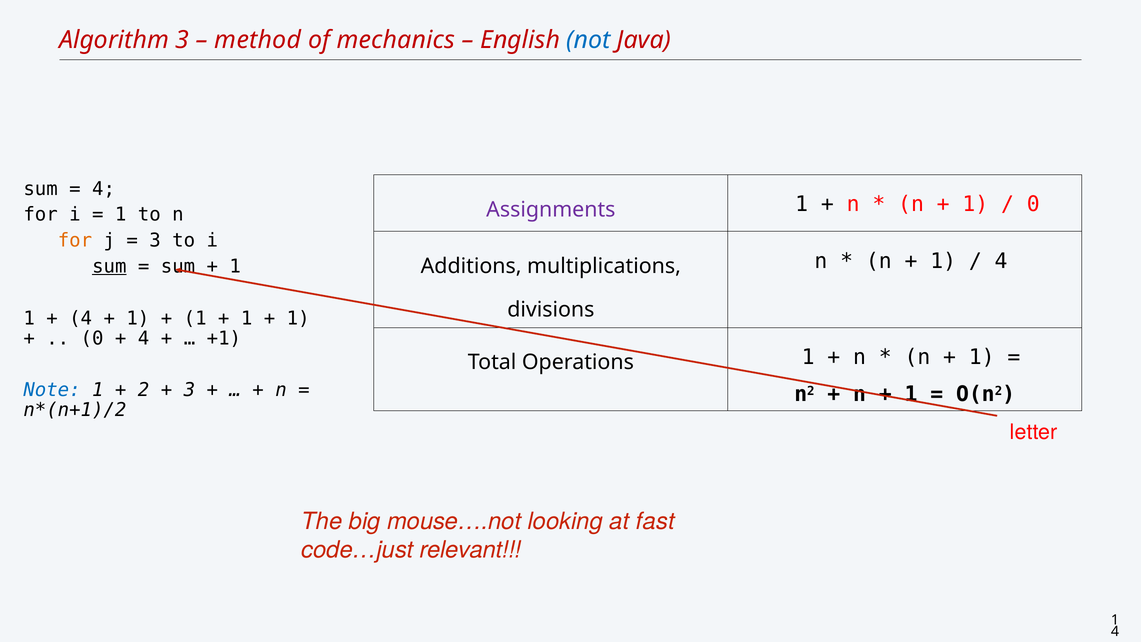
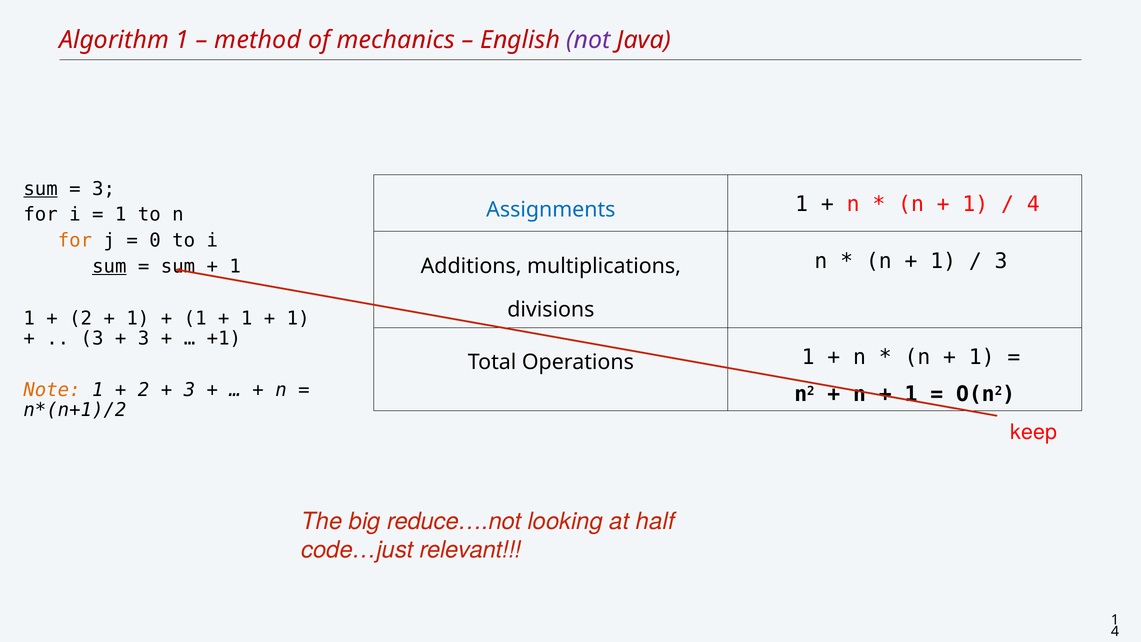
Algorithm 3: 3 -> 1 (182, 40)
not colour: blue -> purple (588, 40)
sum underline: none -> present (41, 189)
4: 4 -> 3 (104, 189)
Assignments colour: purple -> blue (551, 209)
0: 0 -> 4 (1033, 204)
3: 3 -> 0 (155, 240)
4: 4 -> 3 (1001, 261)
4: 4 -> 2 (81, 318)
0: 0 -> 3 (92, 338)
4: 4 -> 3 (144, 338)
Note colour: blue -> orange (52, 390)
letter: letter -> keep (1034, 432)
mouse….not: mouse….not -> reduce….not (454, 521)
fast: fast -> half (655, 521)
